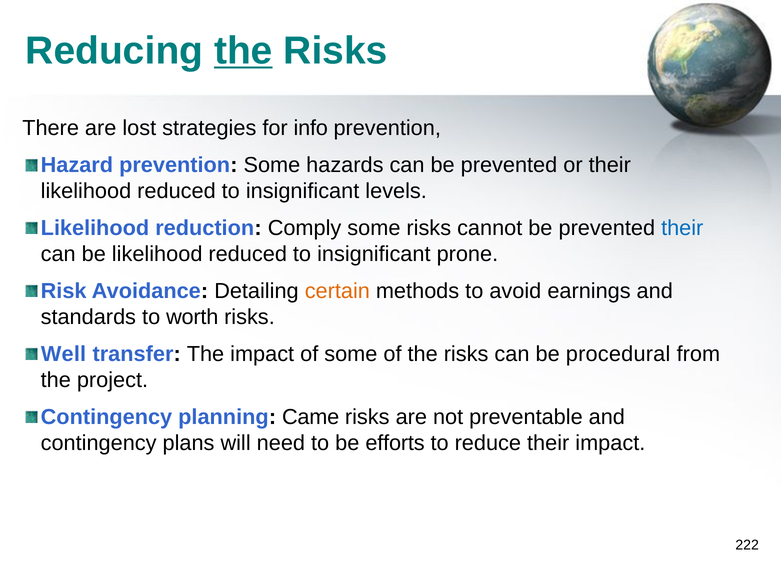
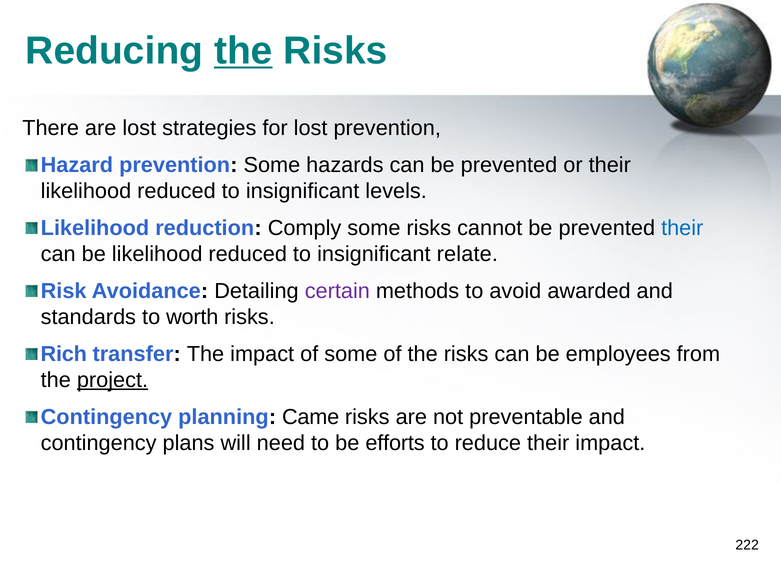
for info: info -> lost (311, 128)
prone: prone -> relate (467, 254)
certain colour: orange -> purple (337, 291)
earnings: earnings -> awarded (589, 291)
Well: Well -> Rich (64, 354)
procedural: procedural -> employees (618, 354)
project underline: none -> present (112, 380)
